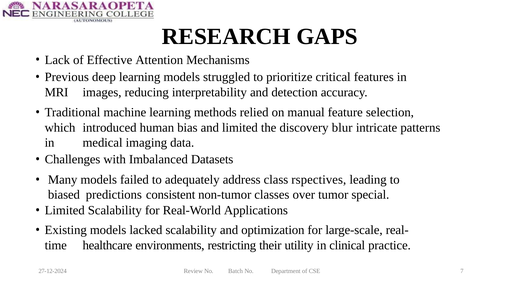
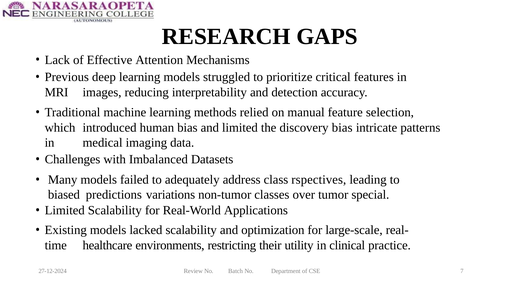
discovery blur: blur -> bias (342, 128)
consistent: consistent -> variations (171, 195)
